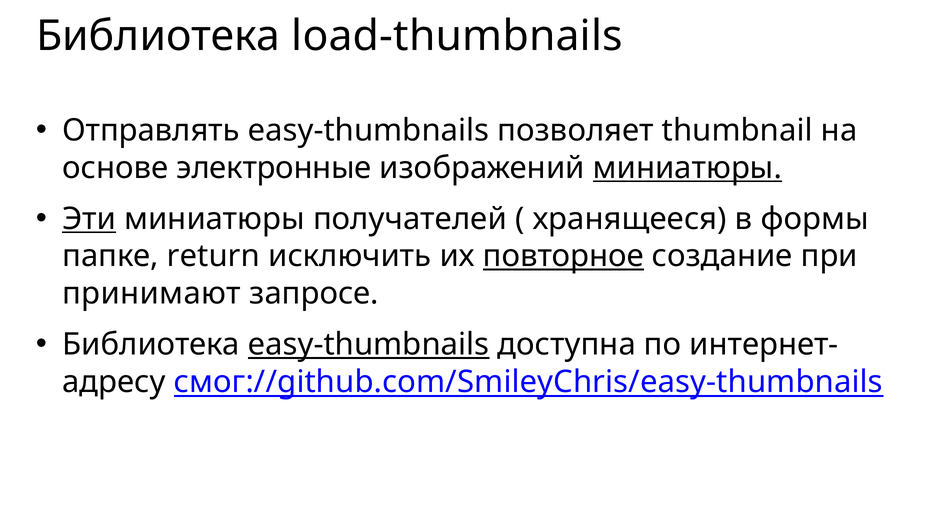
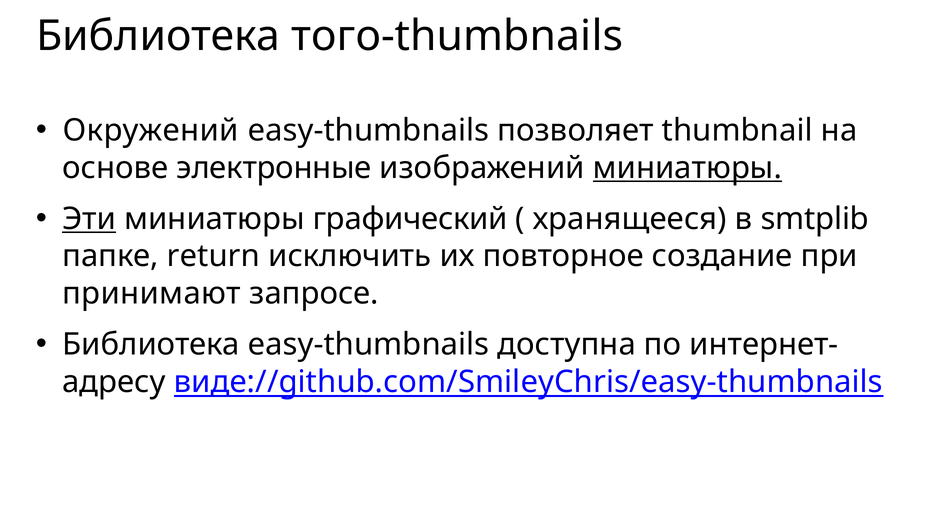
load-thumbnails: load-thumbnails -> того-thumbnails (457, 36)
Отправлять: Отправлять -> Окружений (151, 131)
получателей: получателей -> графический (410, 219)
формы: формы -> smtplib (815, 219)
повторное underline: present -> none (563, 256)
easy-thumbnails underline: present -> none (369, 345)
смог://github.com/SmileyChris/easy-thumbnails: смог://github.com/SmileyChris/easy-thumbnails -> виде://github.com/SmileyChris/easy-thumbnails (528, 382)
